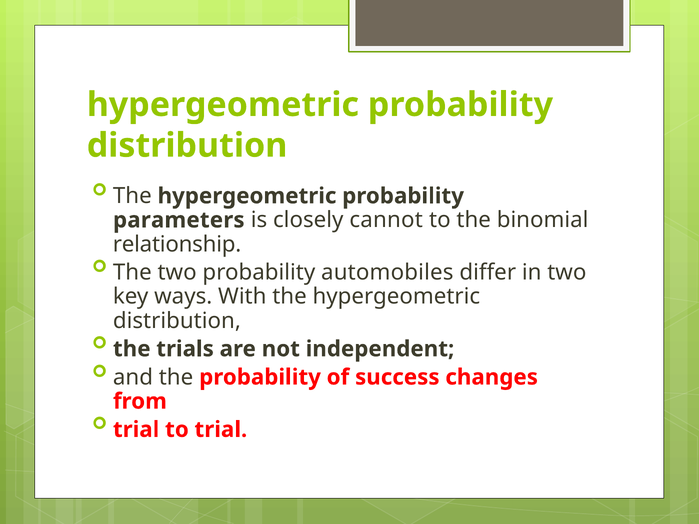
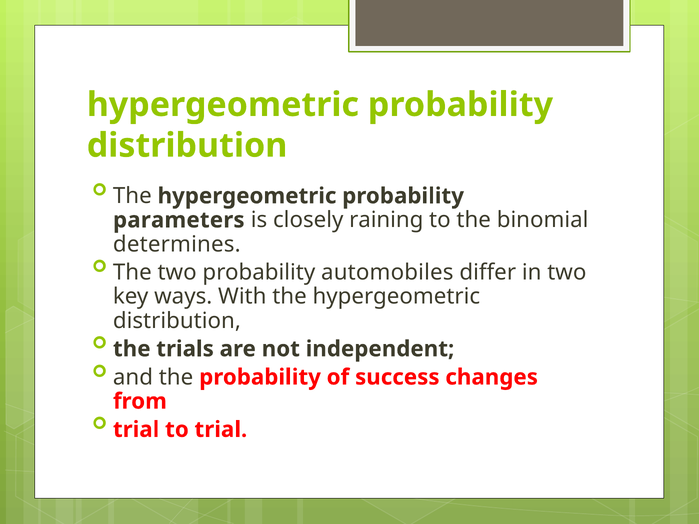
cannot: cannot -> raining (386, 220)
relationship: relationship -> determines (177, 244)
